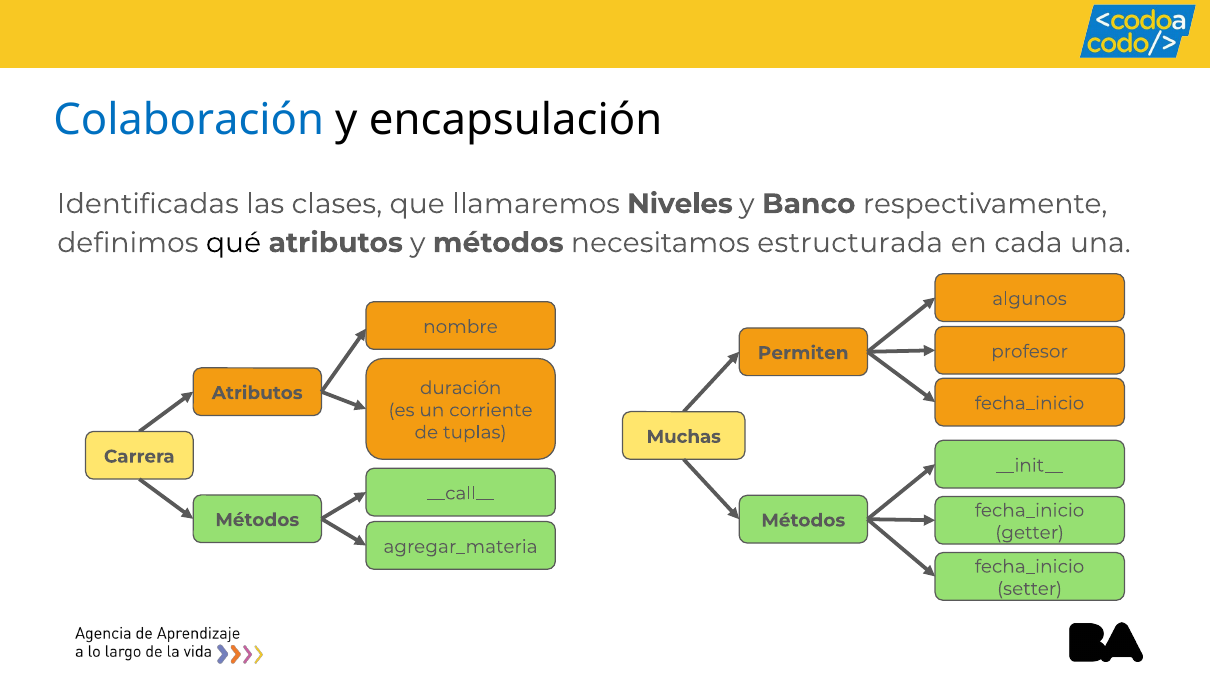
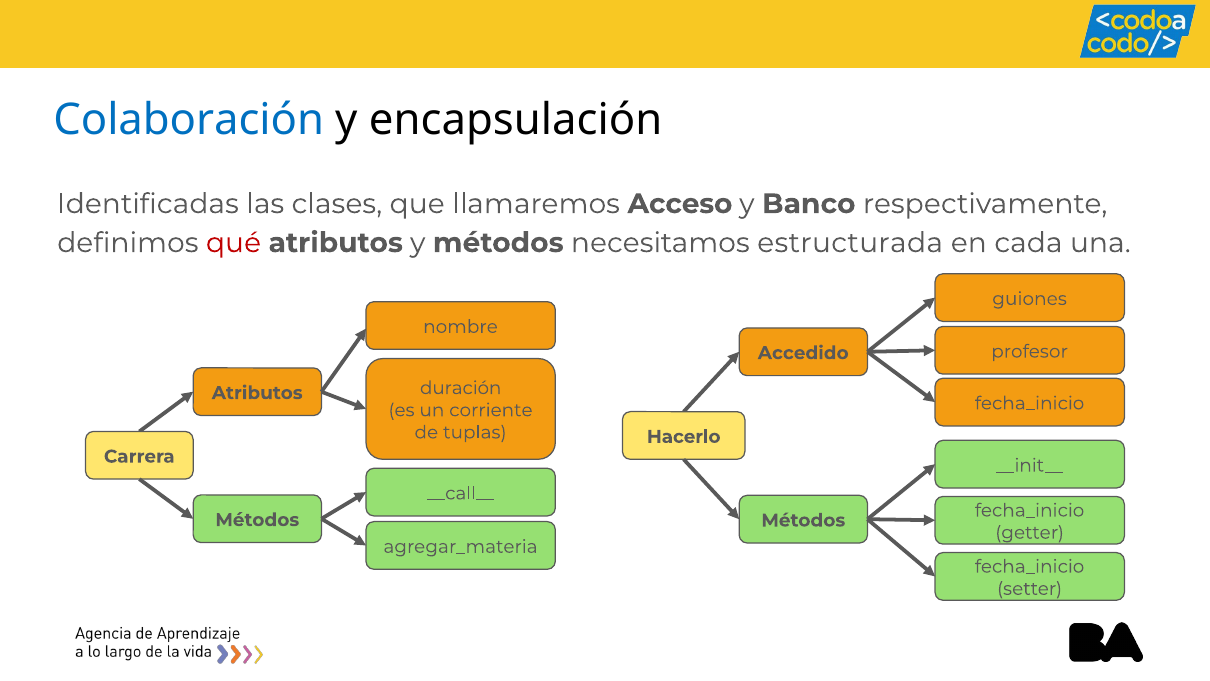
Niveles: Niveles -> Acceso (680, 204)
qué colour: black -> red (233, 243)
algunos: algunos -> guiones (1030, 299)
Permiten: Permiten -> Accedido (803, 353)
Muchas: Muchas -> Hacerlo (684, 437)
